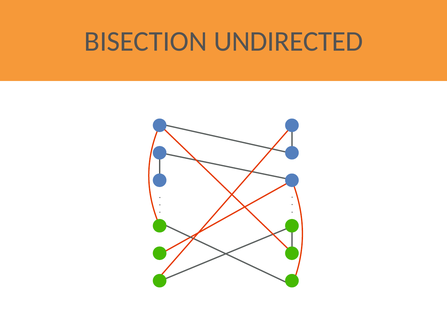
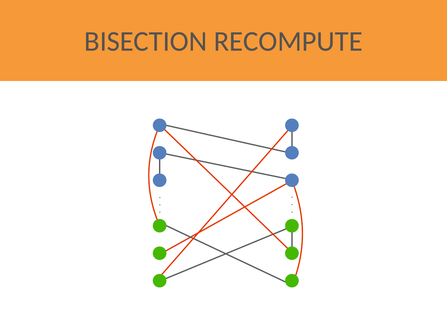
UNDIRECTED: UNDIRECTED -> RECOMPUTE (288, 41)
